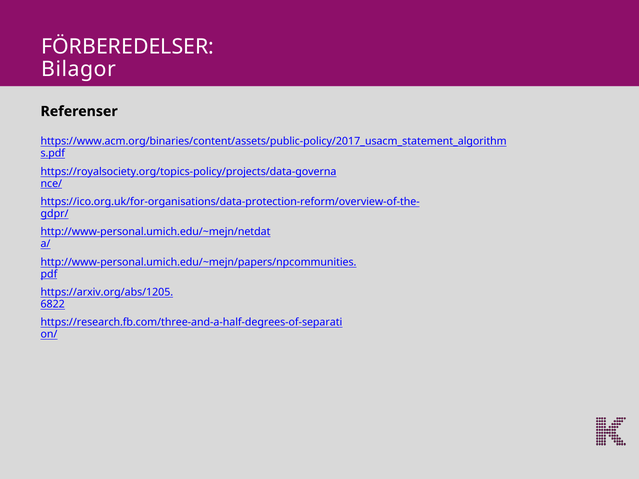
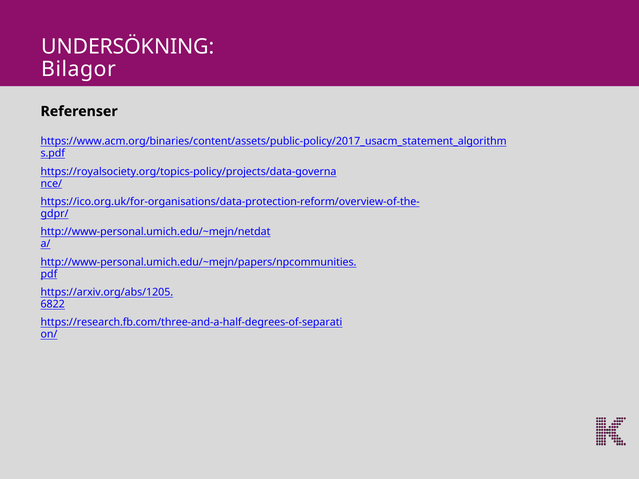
FÖRBEREDELSER: FÖRBEREDELSER -> UNDERSÖKNING (128, 47)
